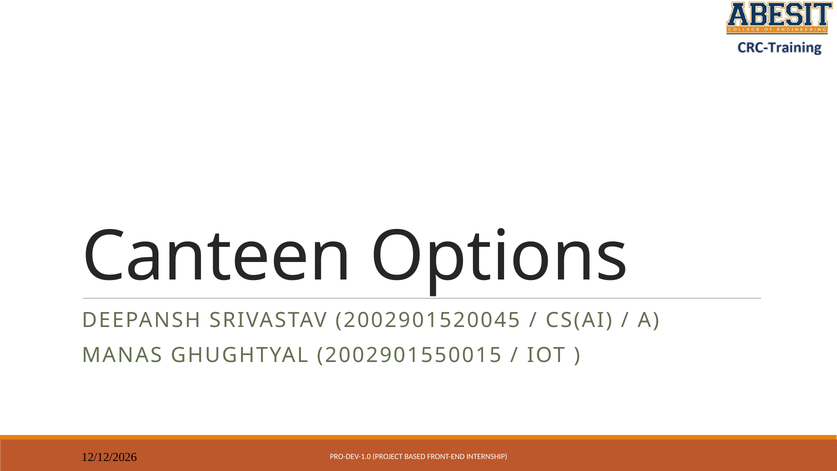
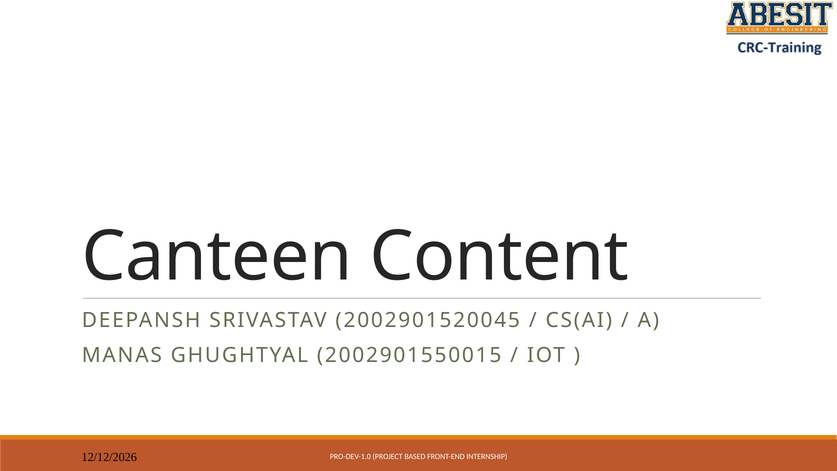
Options: Options -> Content (499, 257)
